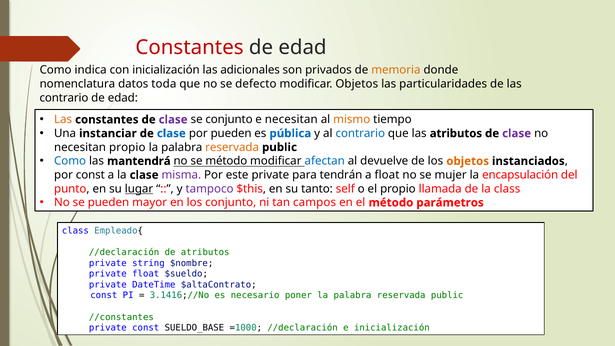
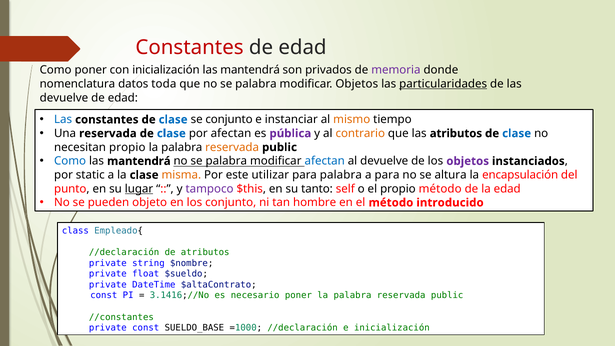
Como indica: indica -> poner (91, 70)
adicionales: adicionales -> mantendrá (250, 70)
memoria colour: orange -> purple (396, 70)
que no se defecto: defecto -> palabra (256, 84)
particularidades underline: none -> present (443, 84)
contrario: contrario -> devuelve (64, 98)
Las colour: orange -> blue (63, 120)
clase colour: purple -> blue (173, 120)
e necesitan: necesitan -> instanciar (291, 120)
Una instanciar: instanciar -> reservada (108, 133)
por pueden: pueden -> afectan (231, 133)
pública colour: blue -> purple (290, 133)
contrario colour: blue -> orange (360, 133)
clase colour: purple -> blue (517, 133)
método: método -> palabra (226, 161)
objetos colour: orange -> purple (468, 161)
por const: const -> static (90, 175)
misma colour: purple -> orange (181, 175)
este private: private -> utilizar (270, 175)
para tendrán: tendrán -> palabra (341, 175)
a float: float -> para (387, 175)
mujer: mujer -> altura (451, 175)
propio llamada: llamada -> método (440, 189)
la class: class -> edad (507, 189)
mayor: mayor -> objeto (150, 203)
campos: campos -> hombre (315, 203)
parámetros: parámetros -> introducido (450, 203)
